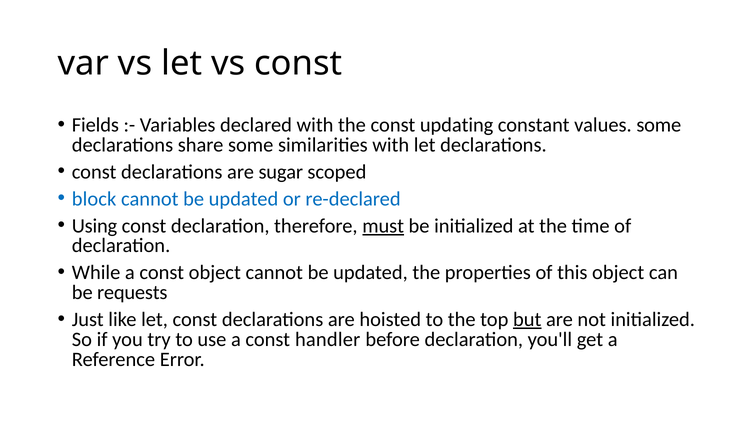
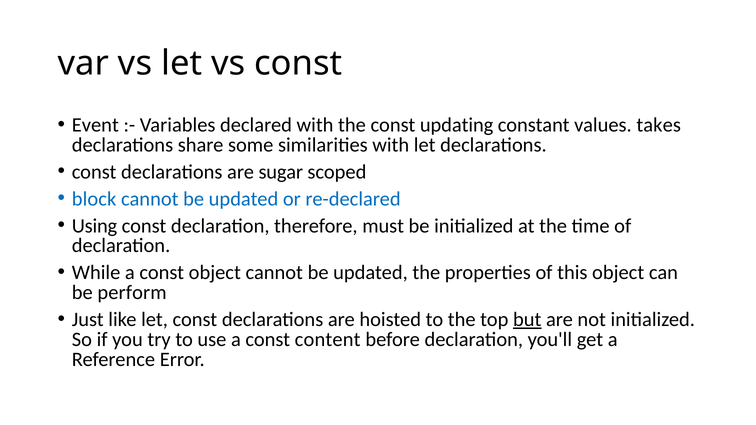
Fields: Fields -> Event (95, 125)
values some: some -> takes (659, 125)
must underline: present -> none (383, 226)
requests: requests -> perform (132, 293)
handler: handler -> content (328, 340)
